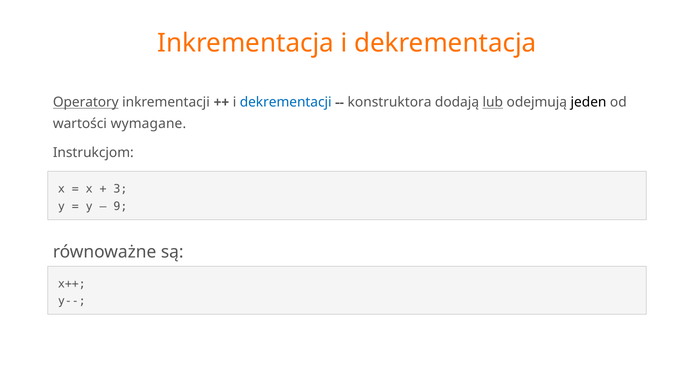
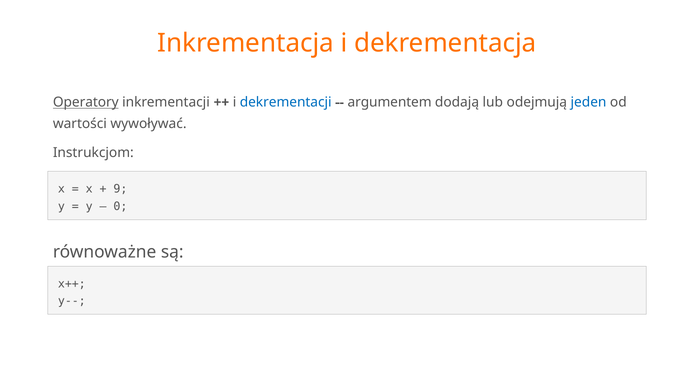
konstruktora: konstruktora -> argumentem (390, 102)
lub underline: present -> none (493, 102)
jeden colour: black -> blue (589, 102)
wymagane: wymagane -> wywoływać (149, 124)
3: 3 -> 9 (120, 189)
9: 9 -> 0 (120, 206)
